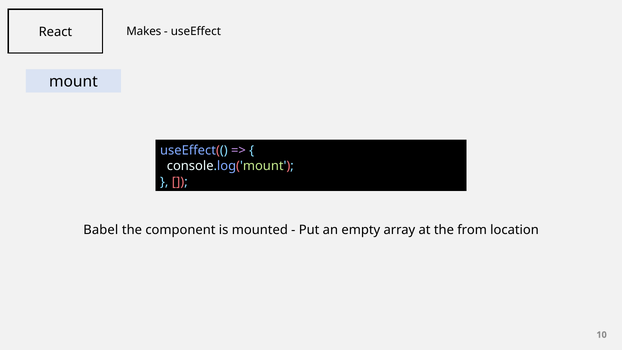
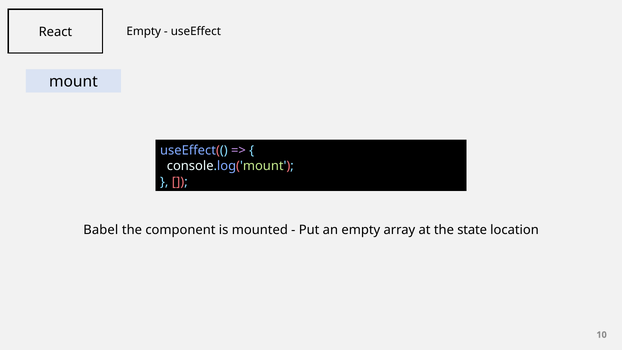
React Makes: Makes -> Empty (144, 32)
from: from -> state (472, 230)
